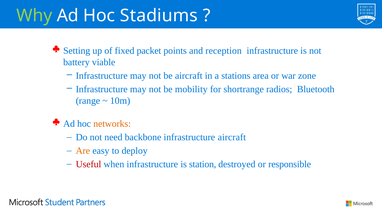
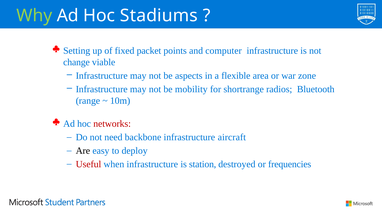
reception: reception -> computer (224, 51)
battery: battery -> change (76, 62)
be aircraft: aircraft -> aspects (189, 76)
stations: stations -> flexible (236, 76)
networks colour: orange -> red (112, 124)
Are colour: orange -> black (83, 151)
responsible: responsible -> frequencies (290, 164)
